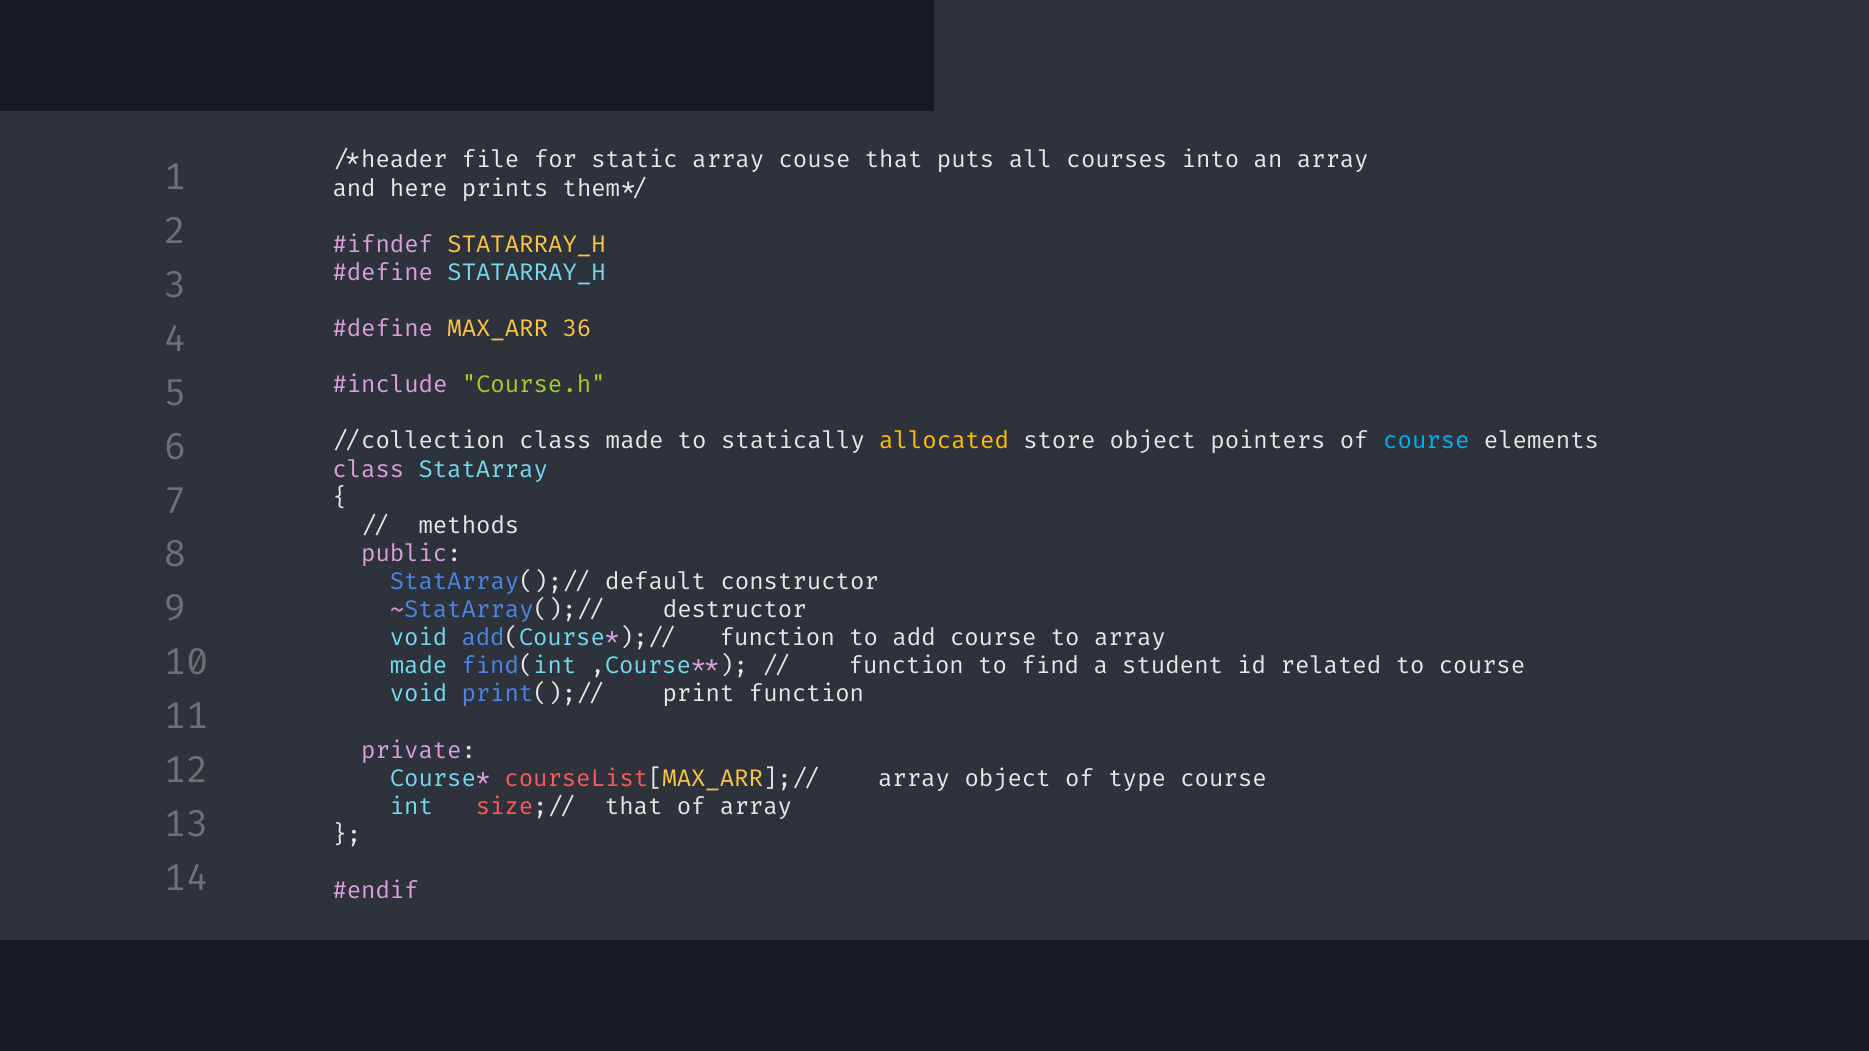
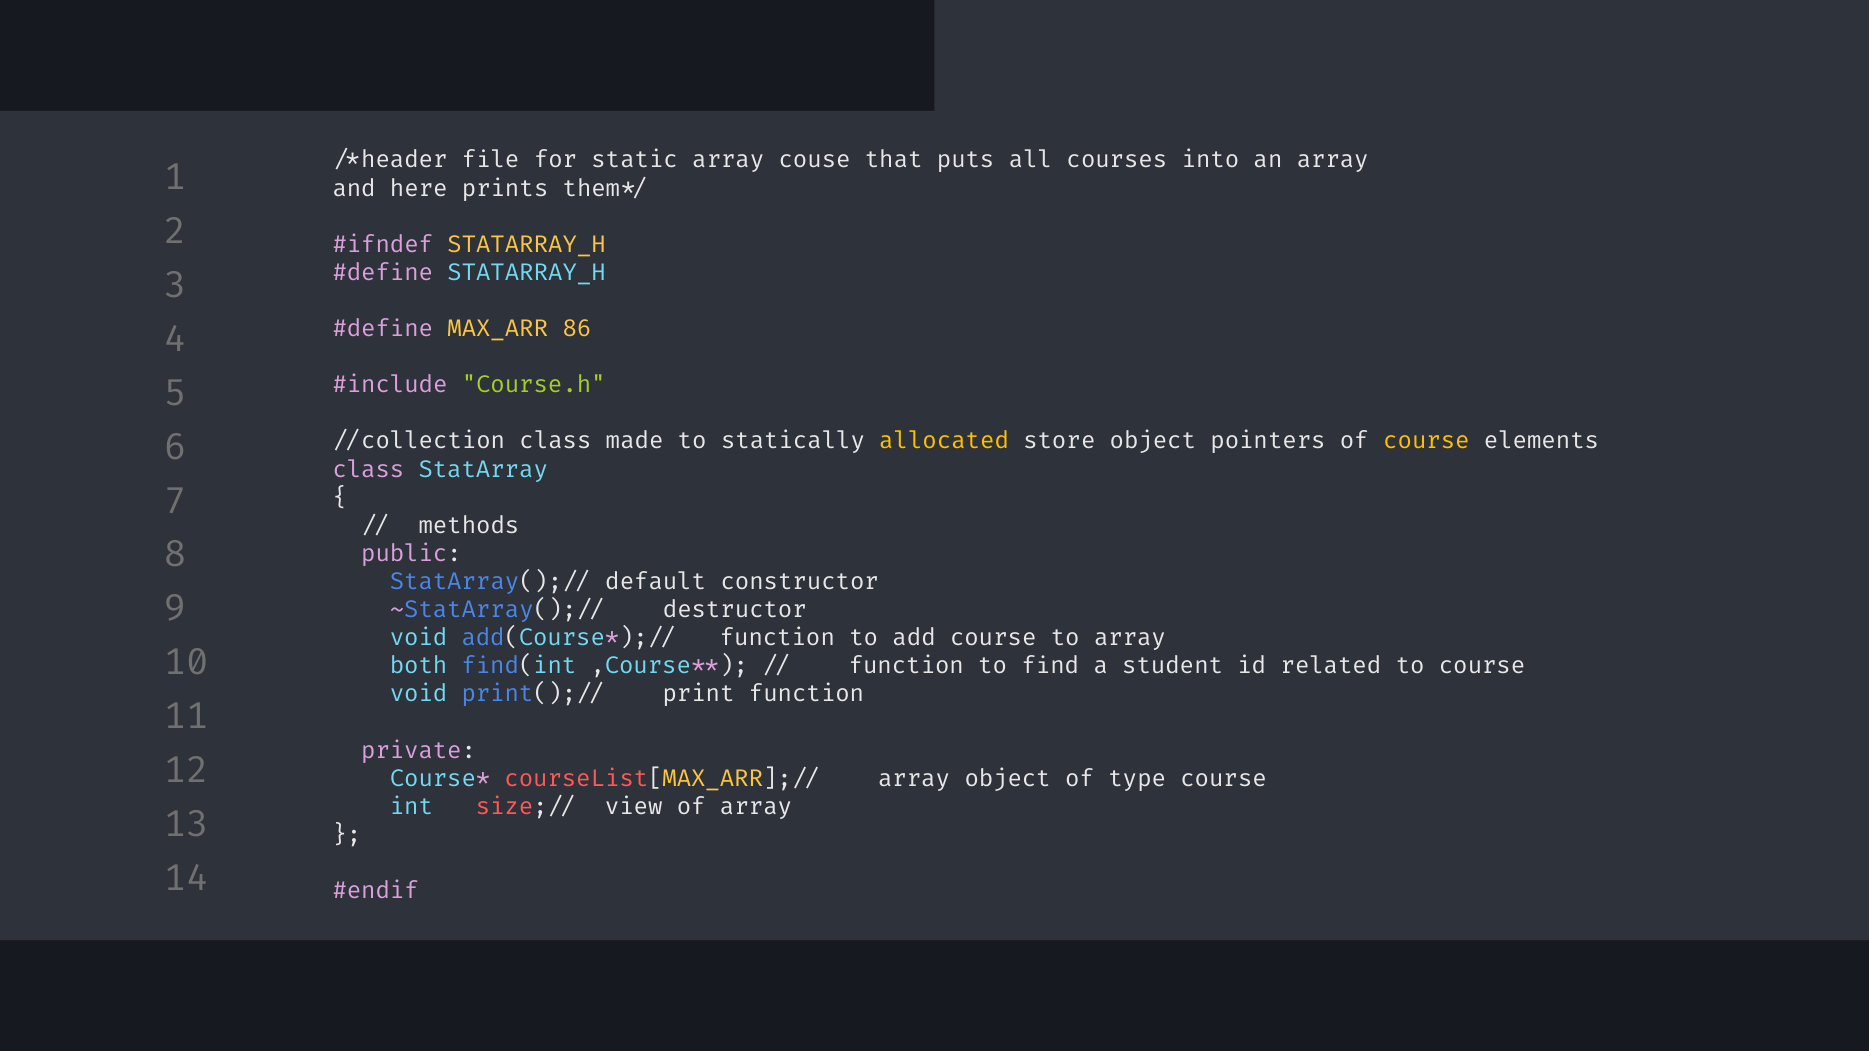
36: 36 -> 86 (577, 329)
course colour: light blue -> yellow (1426, 441)
made: made -> both (419, 666)
size;// that: that -> view (634, 807)
